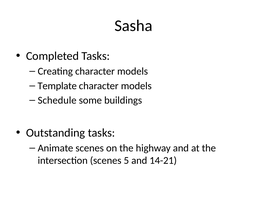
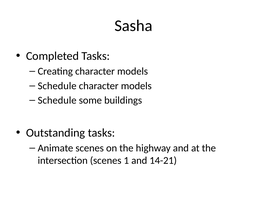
Template: Template -> Schedule (57, 86)
5: 5 -> 1 (126, 161)
